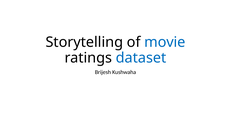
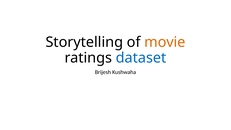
movie colour: blue -> orange (165, 42)
